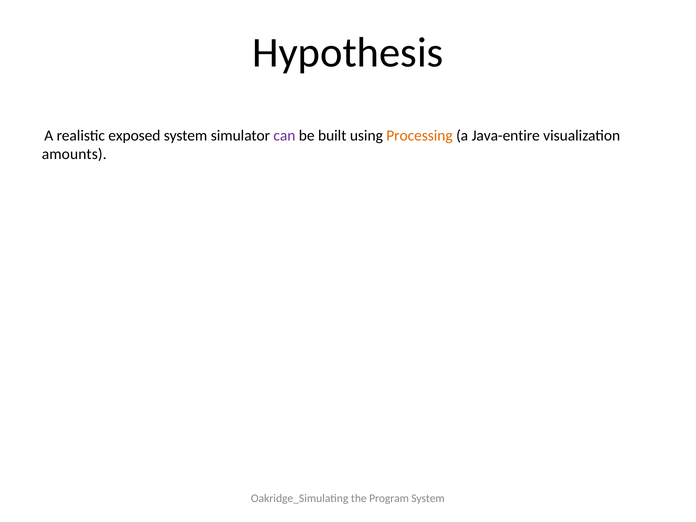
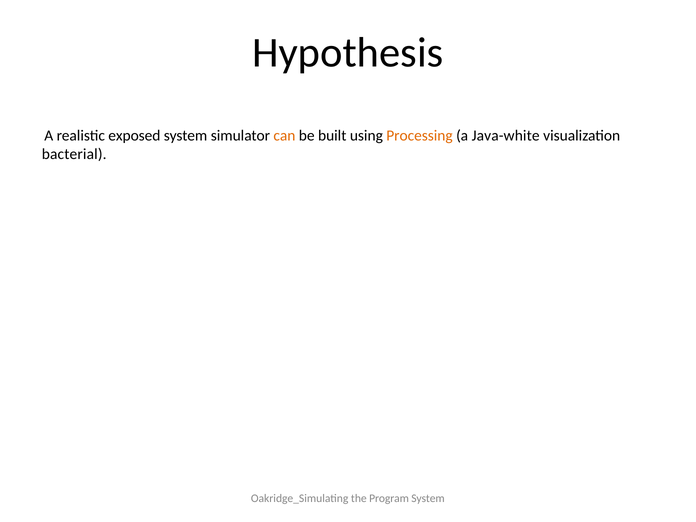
can colour: purple -> orange (284, 136)
Java-entire: Java-entire -> Java-white (506, 136)
amounts: amounts -> bacterial (74, 154)
